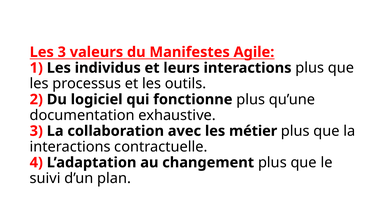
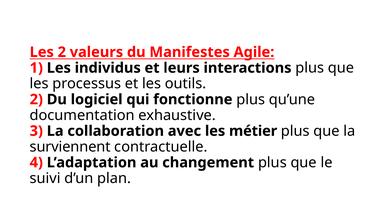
Les 3: 3 -> 2 (62, 52)
interactions: interactions -> surviennent (70, 147)
